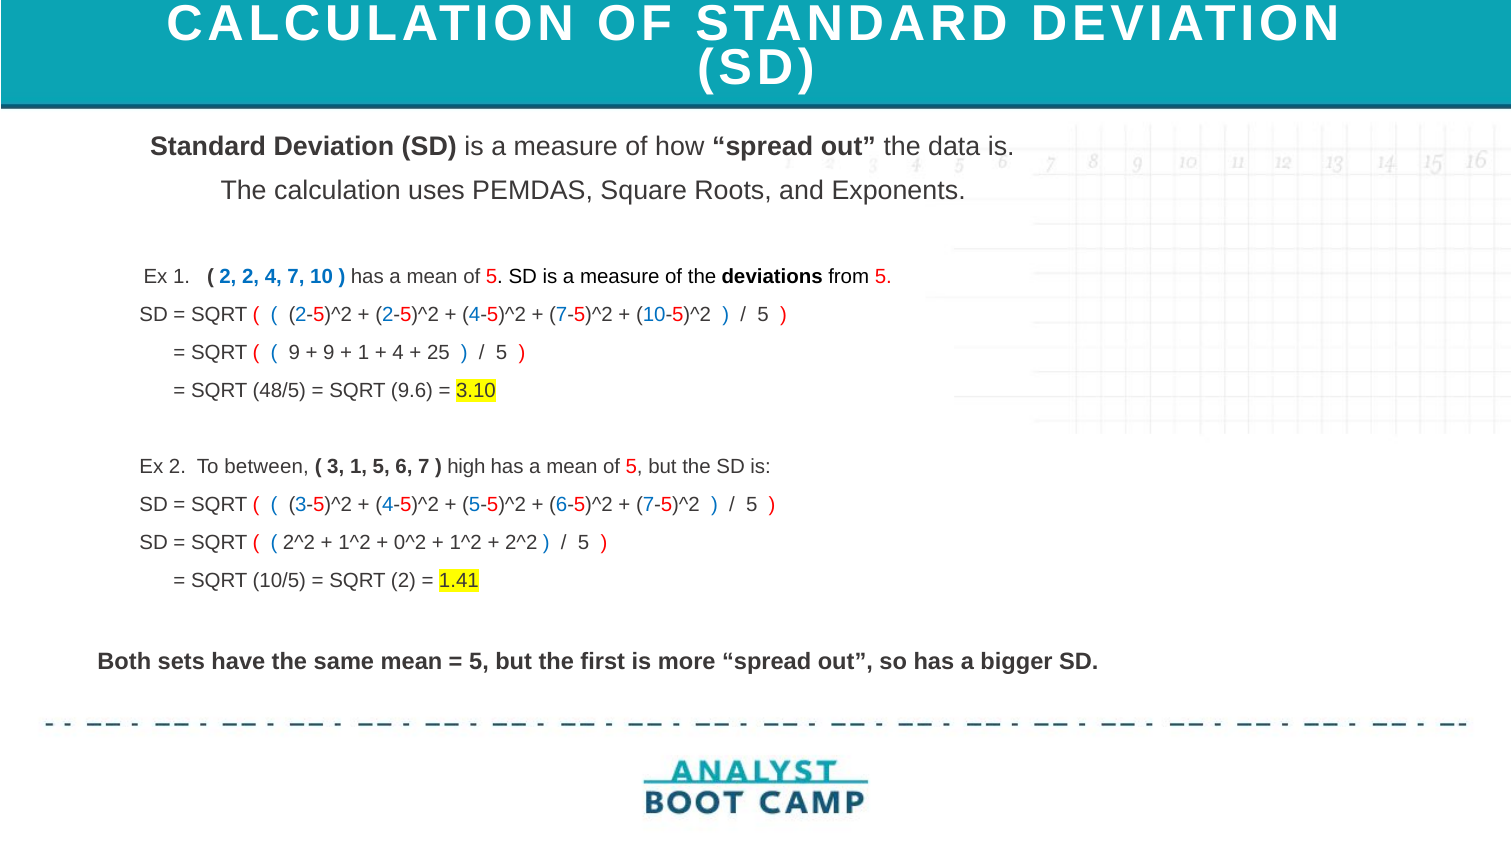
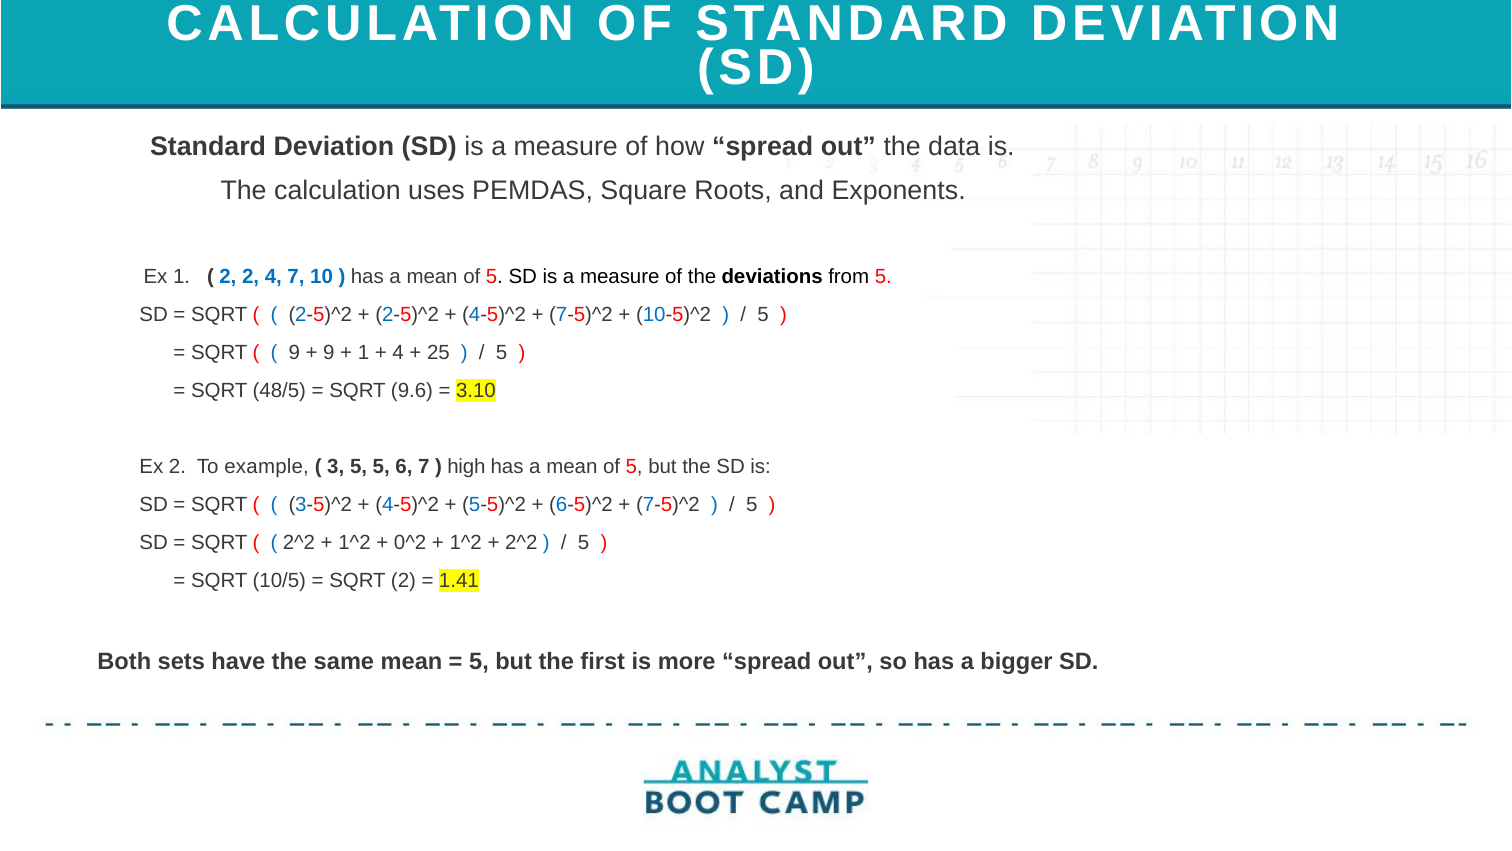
between: between -> example (267, 466)
3 1: 1 -> 5 (359, 466)
